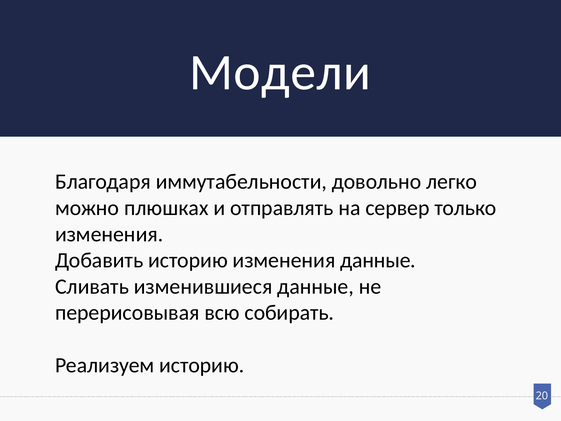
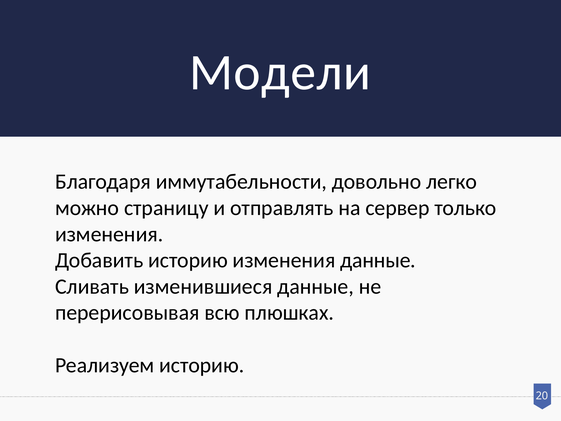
плюшках: плюшках -> страницу (166, 208)
собирать: собирать -> плюшках (289, 313)
